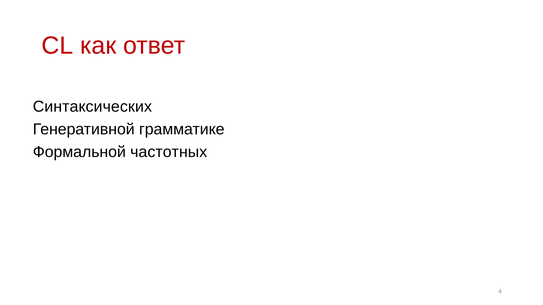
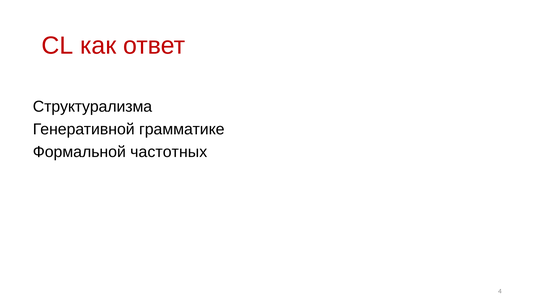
Синтаксических: Синтаксических -> Структурализма (92, 107)
